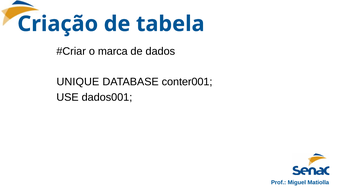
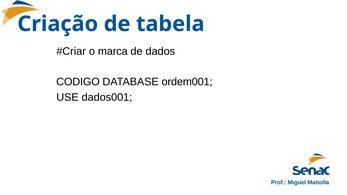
UNIQUE: UNIQUE -> CODIGO (78, 82)
conter001: conter001 -> ordem001 (187, 82)
